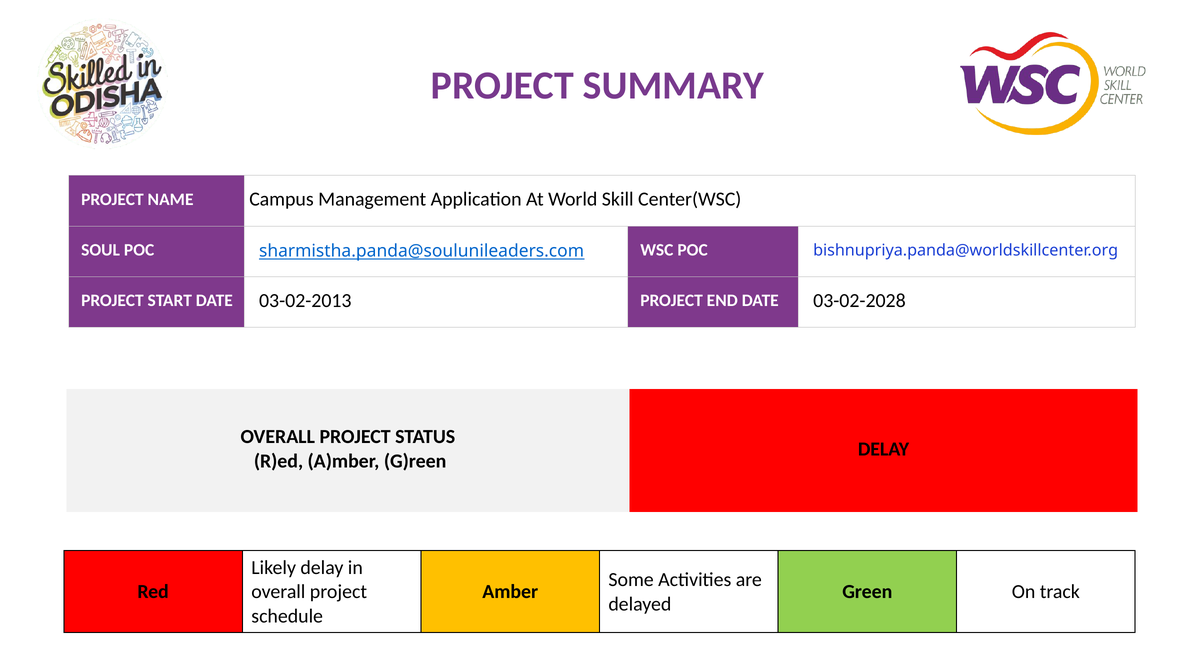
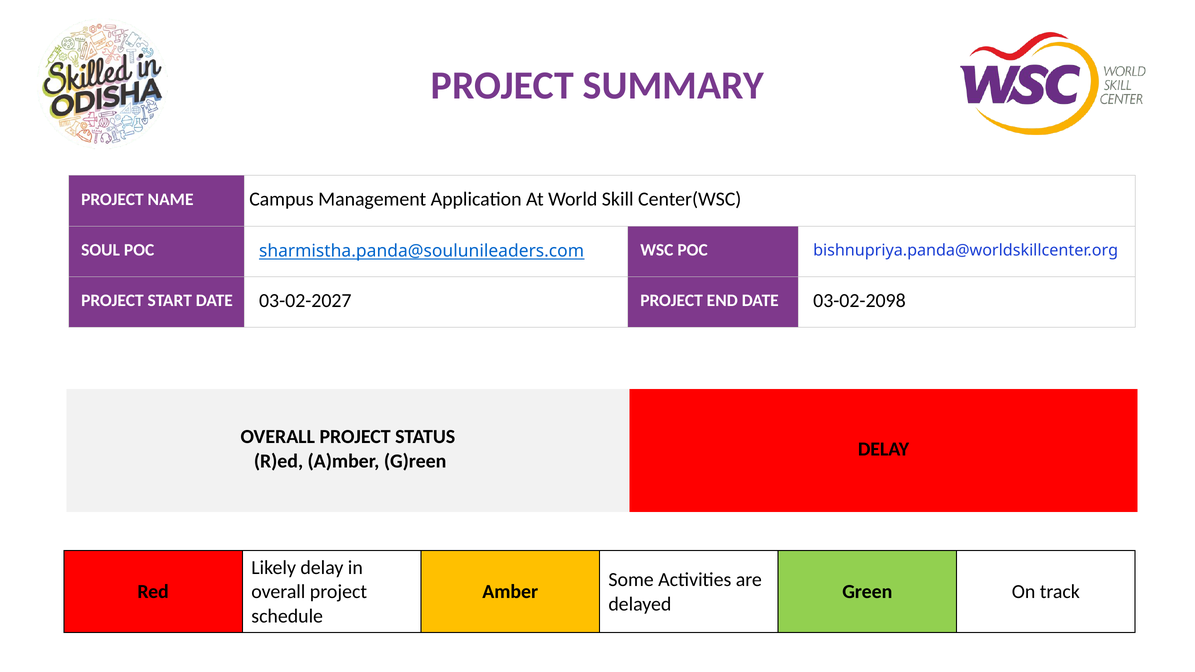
03-02-2013: 03-02-2013 -> 03-02-2027 (305, 301)
03-02-2028: 03-02-2028 -> 03-02-2098 (859, 301)
